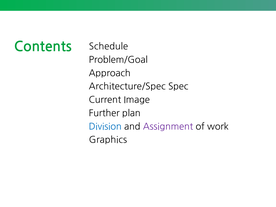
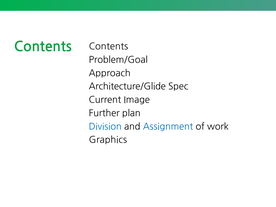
Contents Schedule: Schedule -> Contents (108, 47)
Architecture/Spec: Architecture/Spec -> Architecture/Glide (127, 87)
Assignment colour: purple -> blue (168, 127)
